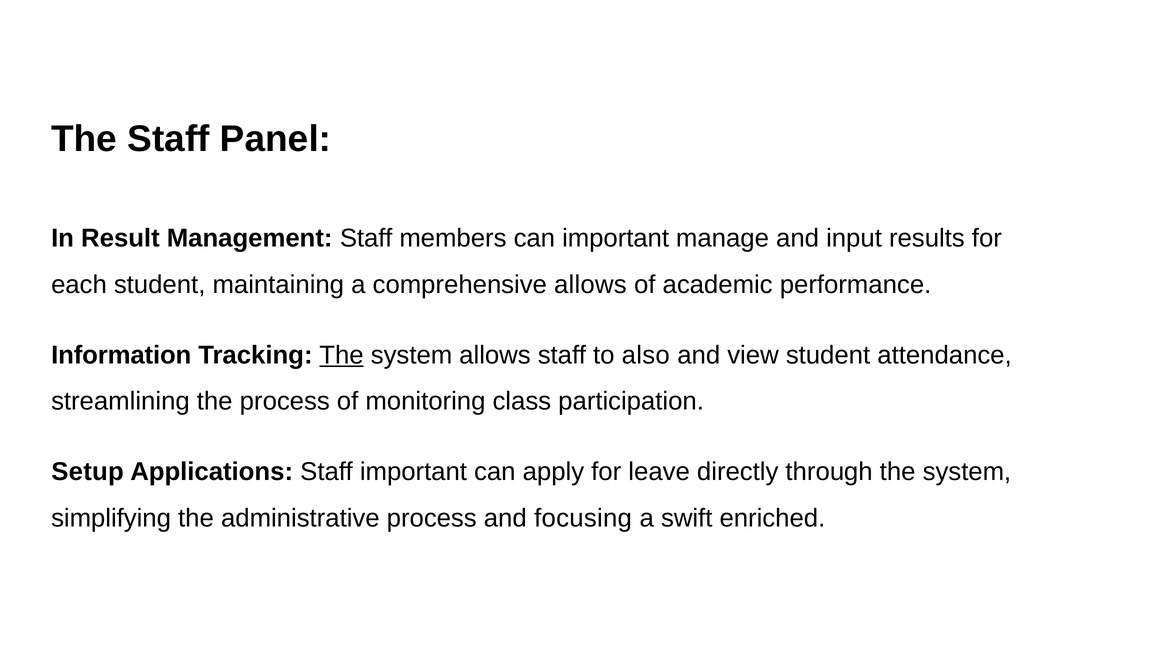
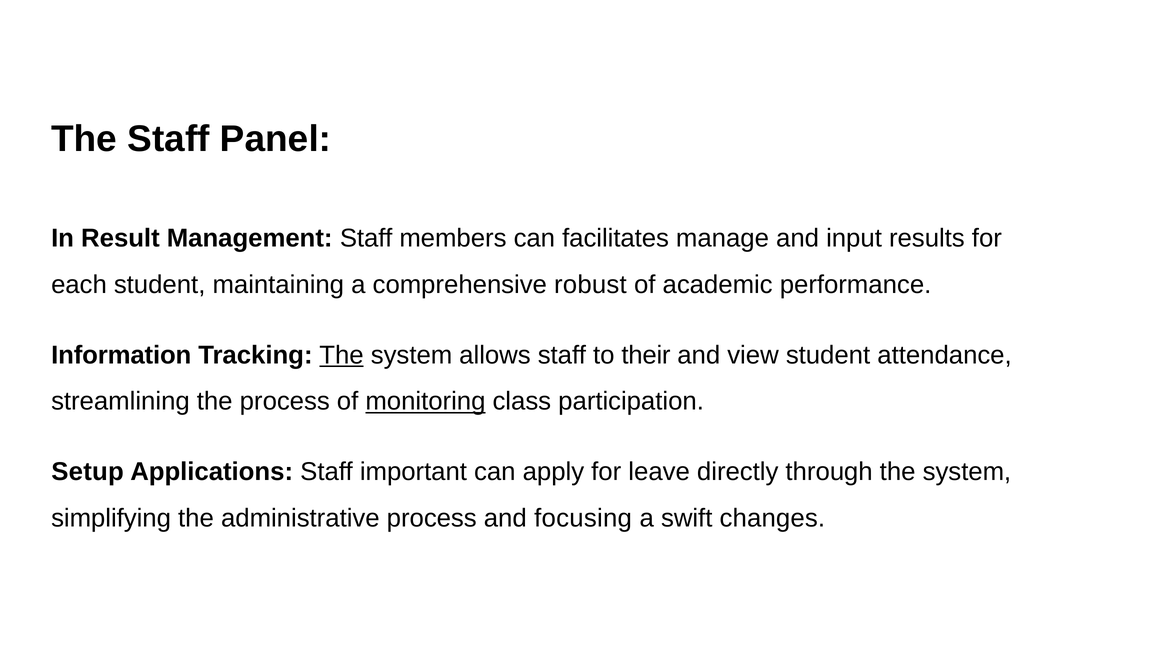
can important: important -> facilitates (616, 238)
comprehensive allows: allows -> robust (590, 285)
also: also -> their (646, 355)
monitoring underline: none -> present (425, 402)
enriched: enriched -> changes (772, 518)
